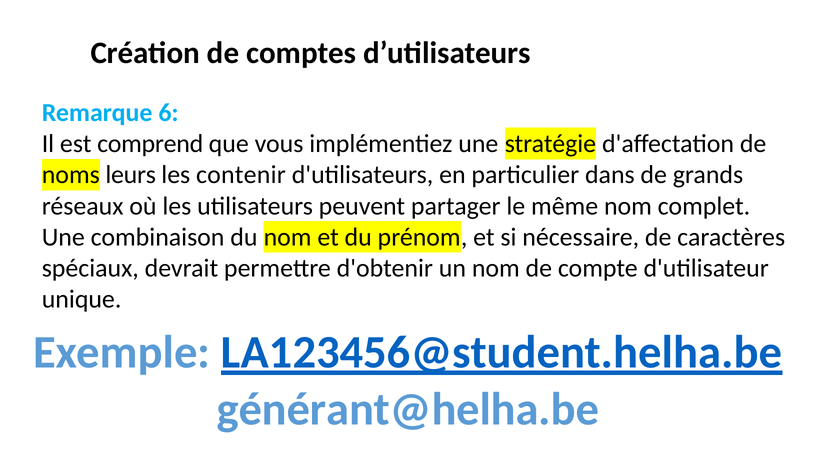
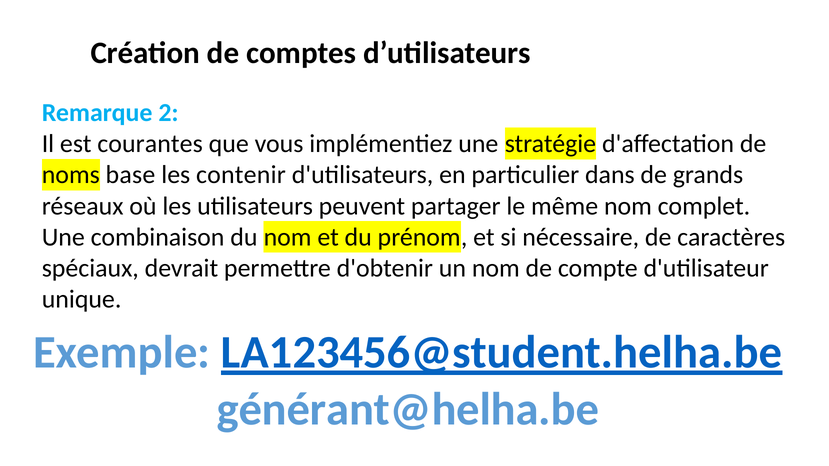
6: 6 -> 2 (168, 113)
comprend: comprend -> courantes (150, 144)
leurs: leurs -> base (130, 175)
